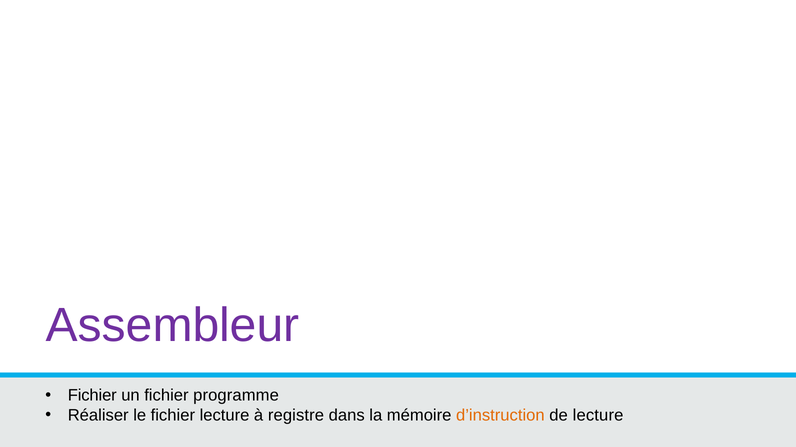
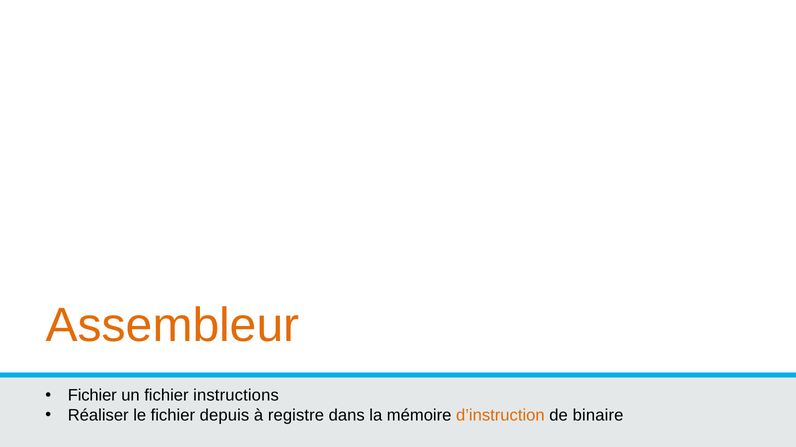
Assembleur colour: purple -> orange (173, 326)
programme: programme -> instructions (236, 396)
fichier lecture: lecture -> depuis (224, 416)
de lecture: lecture -> binaire (598, 416)
